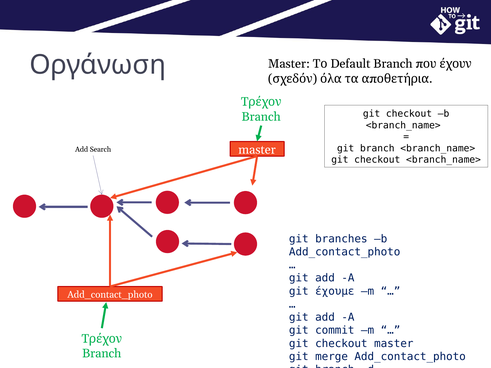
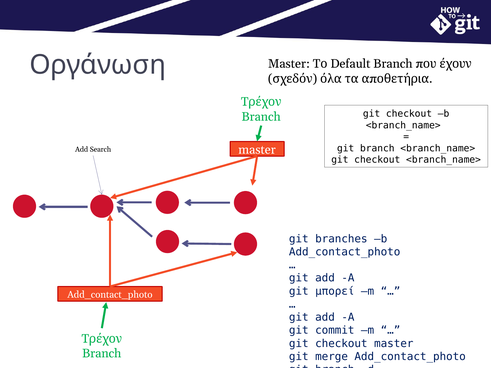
έχουμε: έχουμε -> μπορεί (335, 291)
